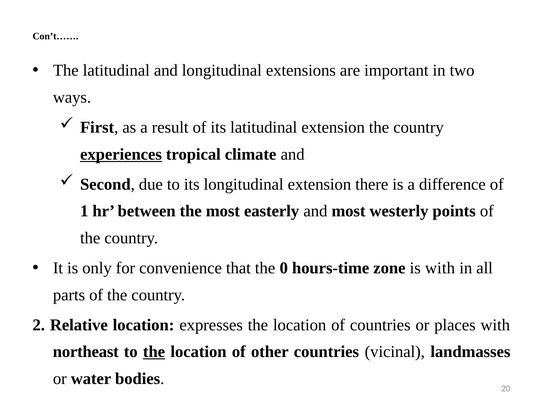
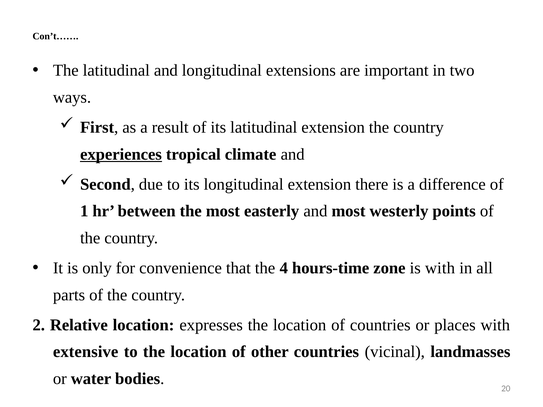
0: 0 -> 4 (284, 268)
northeast: northeast -> extensive (86, 352)
the underline: present -> none (154, 352)
